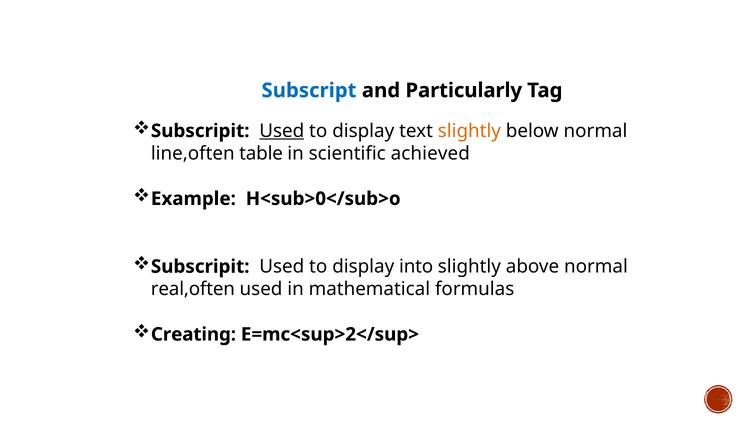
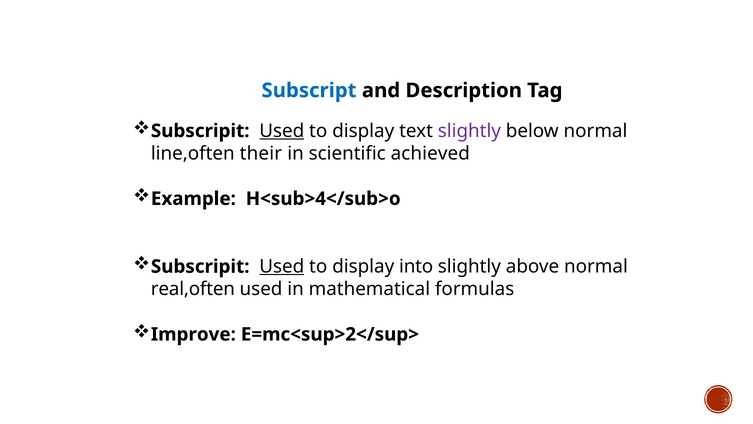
Particularly: Particularly -> Description (464, 90)
slightly colour: orange -> purple (469, 131)
table: table -> their (261, 153)
H<sub>0</sub>o: H<sub>0</sub>o -> H<sub>4</sub>o (323, 199)
Used underline: none -> present (282, 266)
Creating: Creating -> Improve (193, 334)
